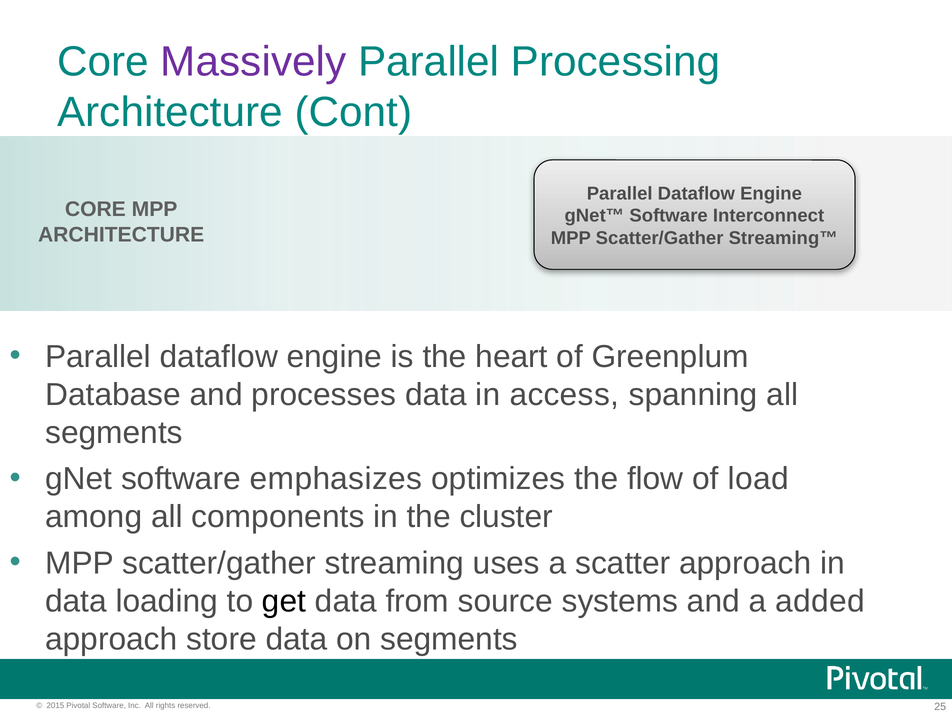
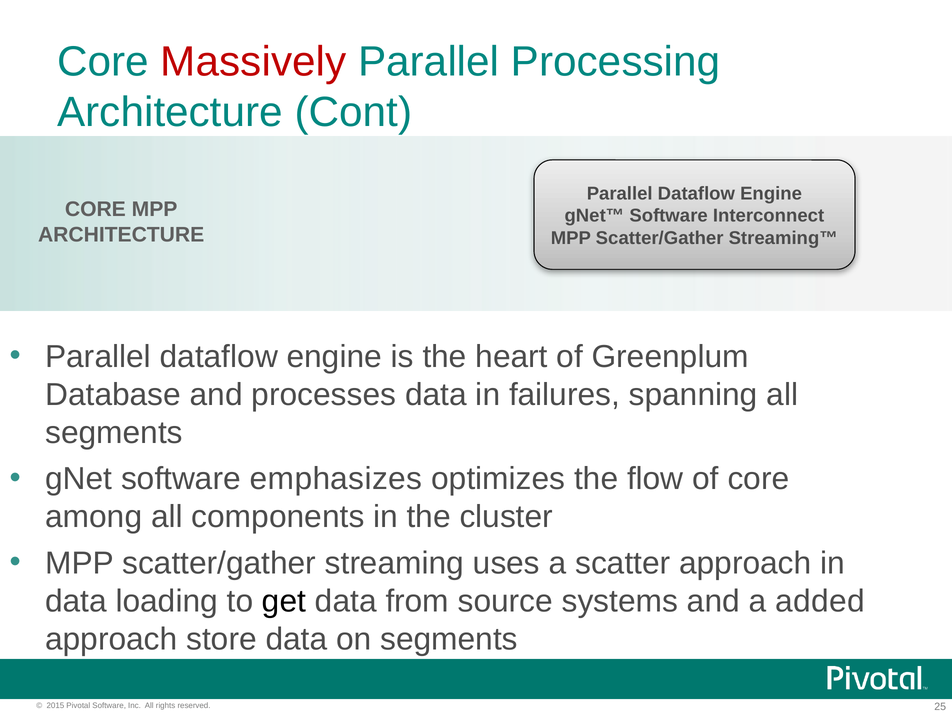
Massively colour: purple -> red (253, 62)
access: access -> failures (564, 395)
of load: load -> core (758, 479)
